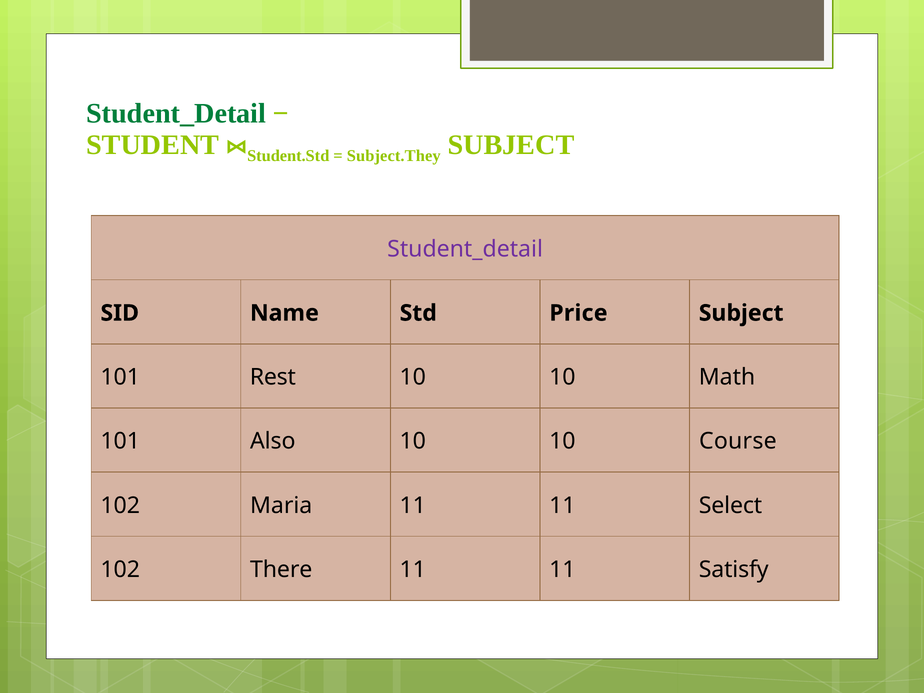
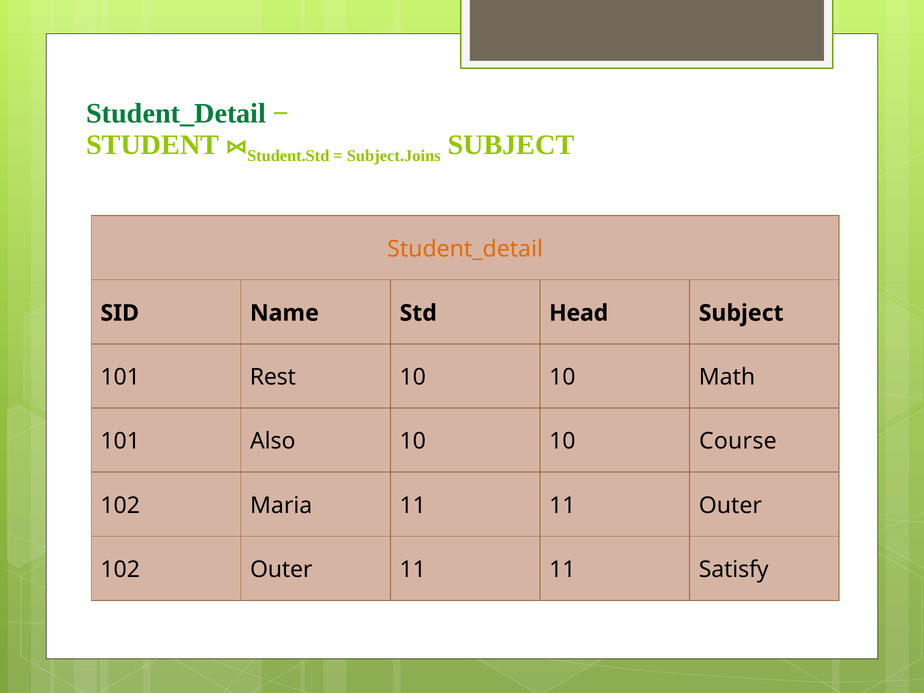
Subject.They: Subject.They -> Subject.Joins (394, 156)
Student_detail colour: purple -> orange (465, 249)
Price: Price -> Head (579, 313)
11 Select: Select -> Outer (730, 505)
102 There: There -> Outer (281, 570)
